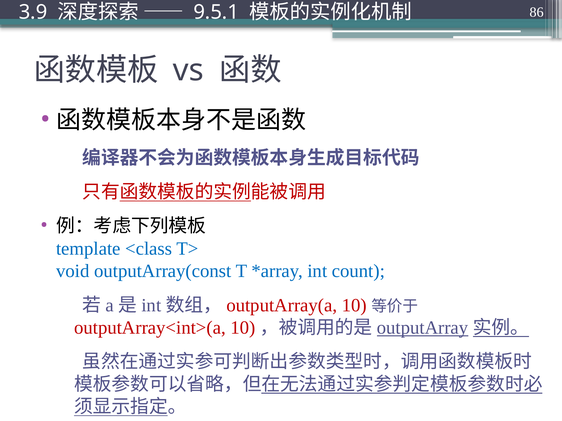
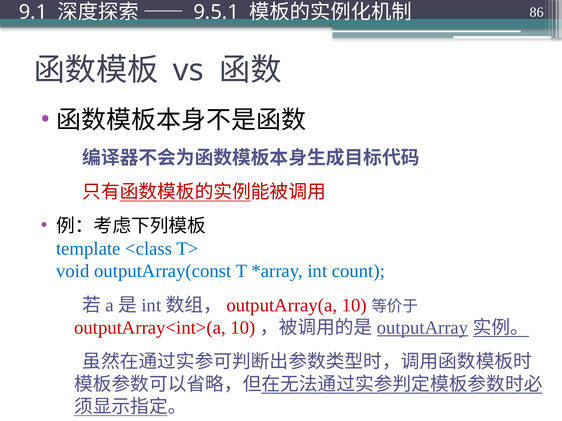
3.9: 3.9 -> 9.1 (33, 12)
